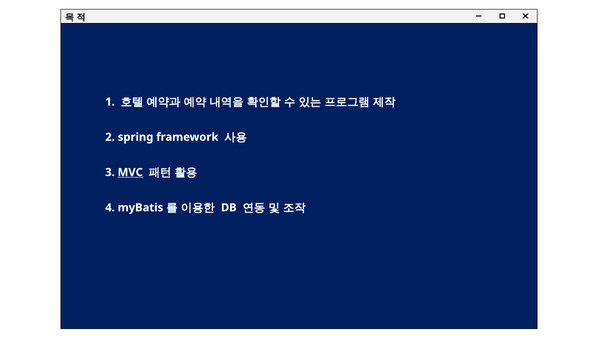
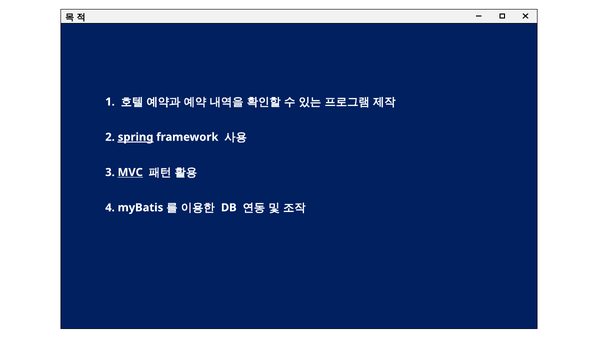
spring underline: none -> present (136, 137)
